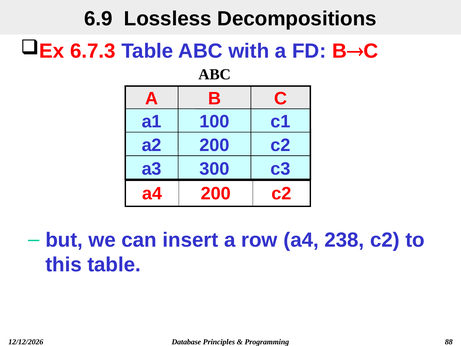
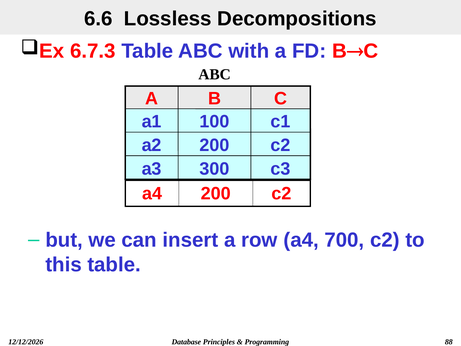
6.9: 6.9 -> 6.6 (98, 19)
238: 238 -> 700 (344, 240)
